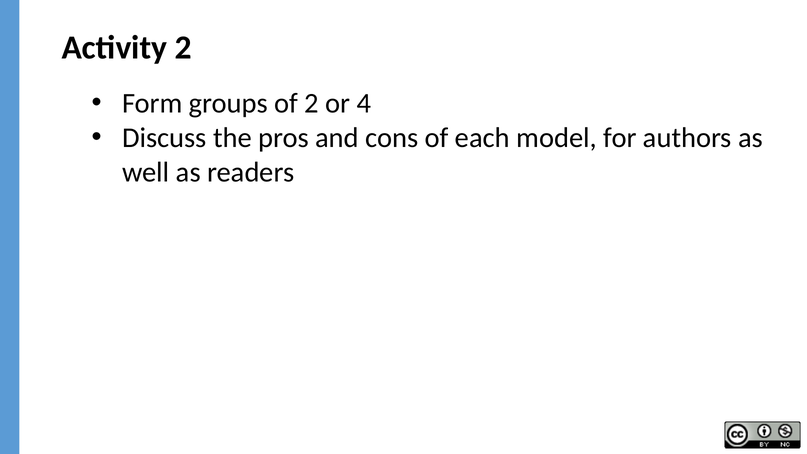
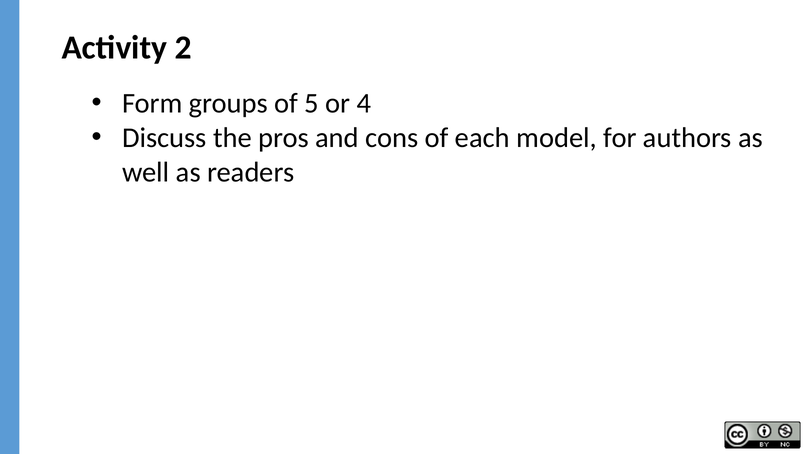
of 2: 2 -> 5 (312, 103)
